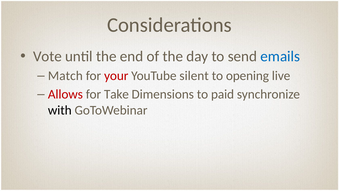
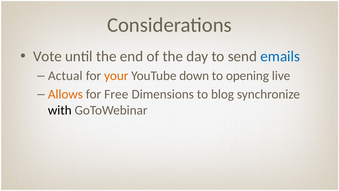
Match: Match -> Actual (65, 76)
your colour: red -> orange (116, 76)
silent: silent -> down (194, 76)
Allows colour: red -> orange (65, 94)
Take: Take -> Free (116, 94)
paid: paid -> blog (223, 94)
